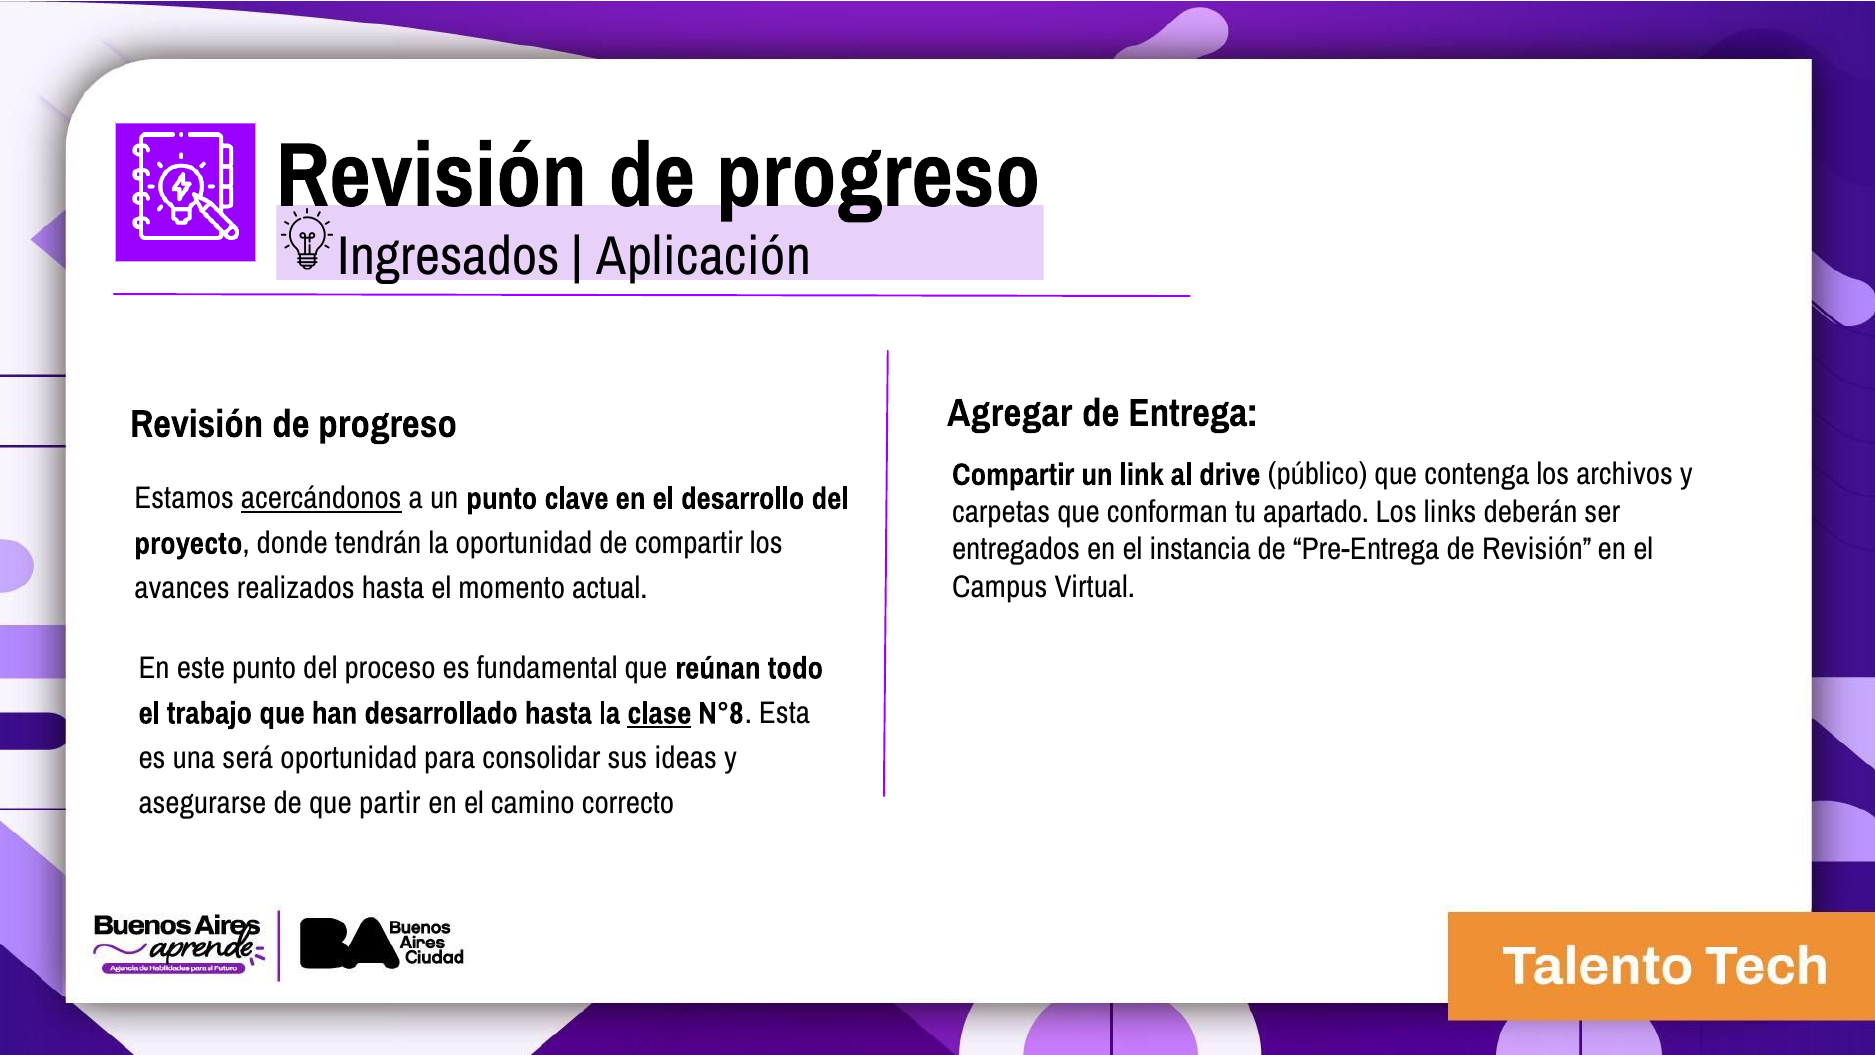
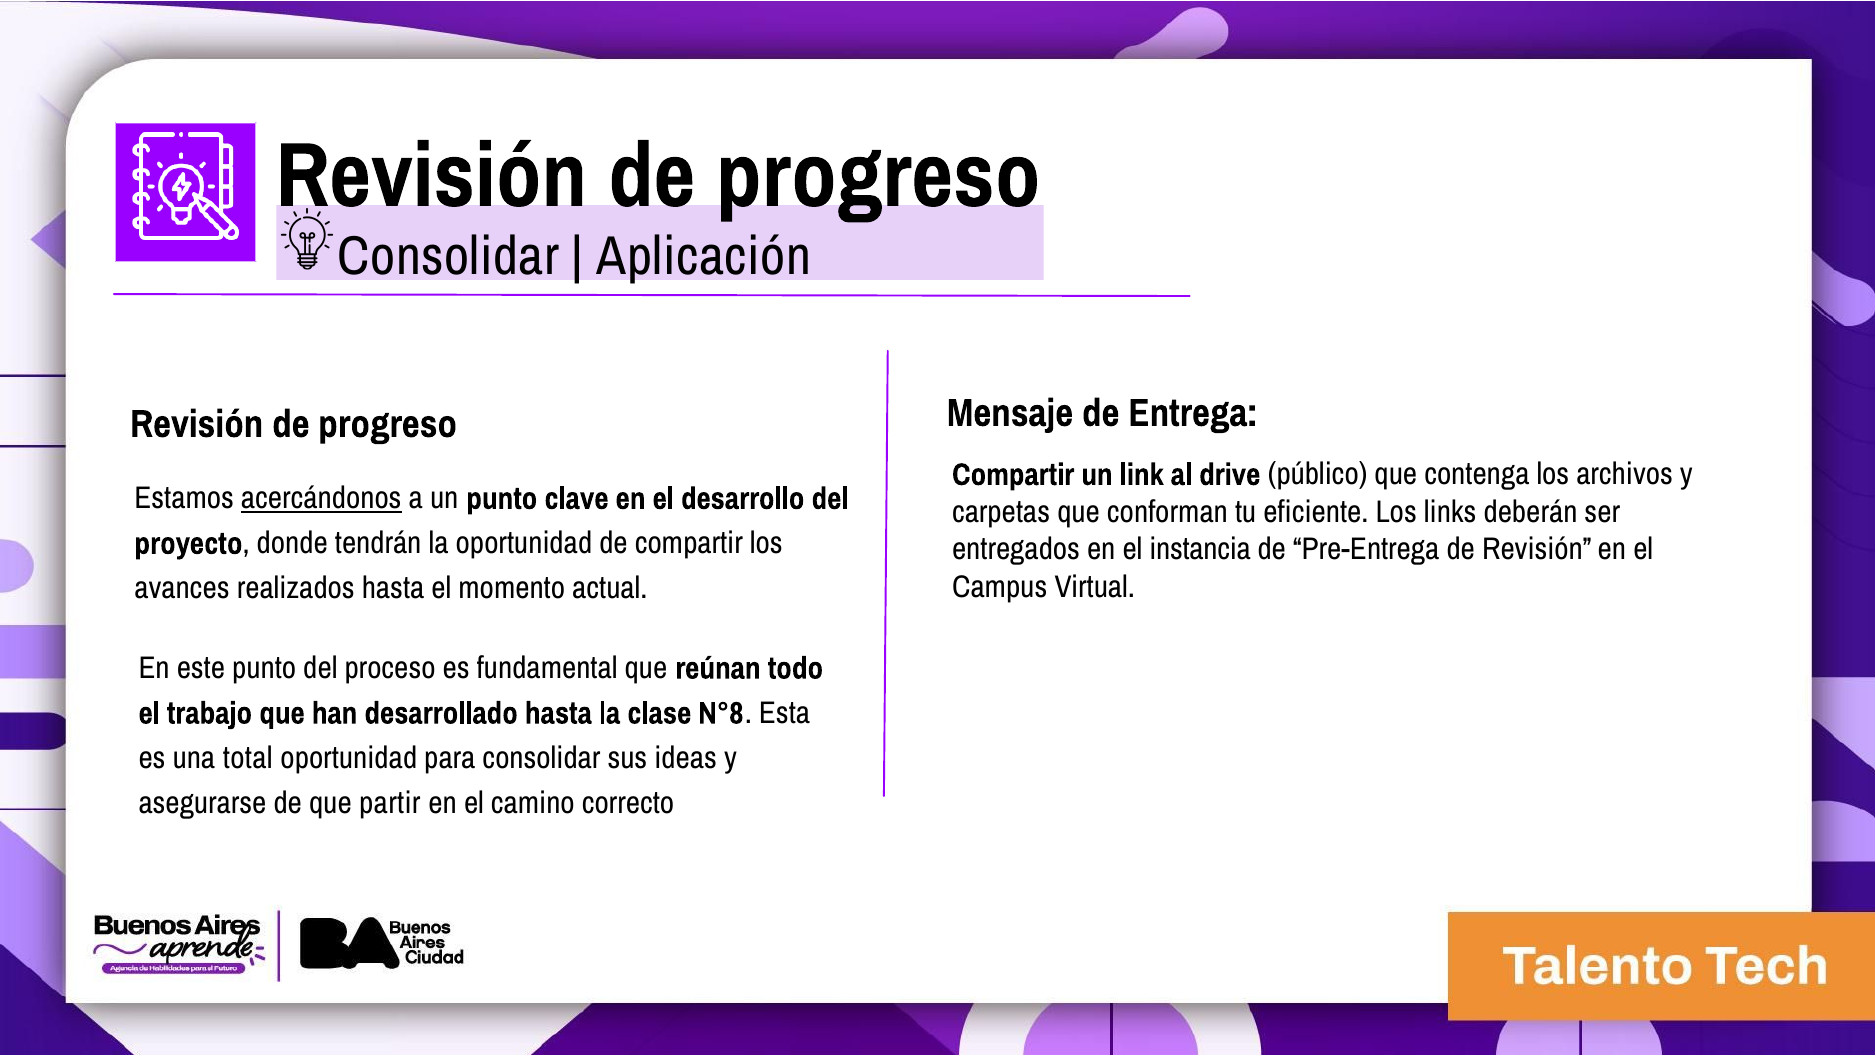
Ingresados: Ingresados -> Consolidar (449, 256)
Agregar: Agregar -> Mensaje (1010, 413)
apartado: apartado -> eficiente (1316, 512)
clase underline: present -> none (659, 713)
será: será -> total (248, 758)
